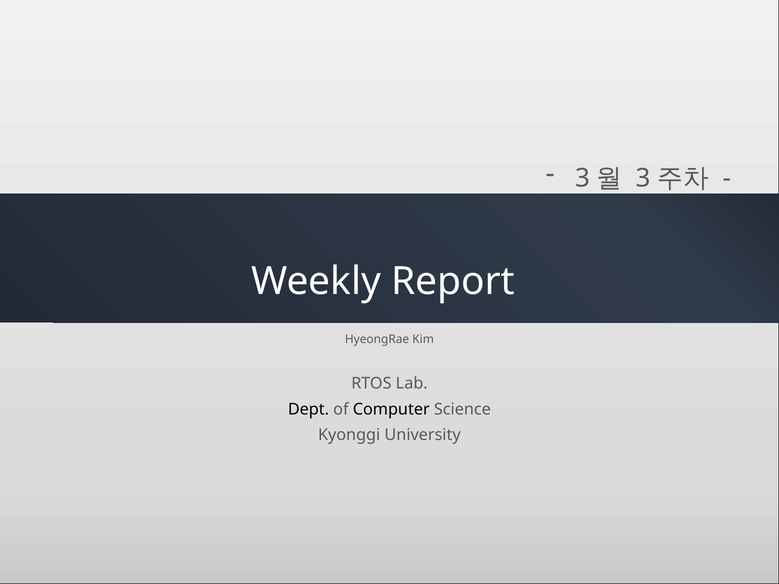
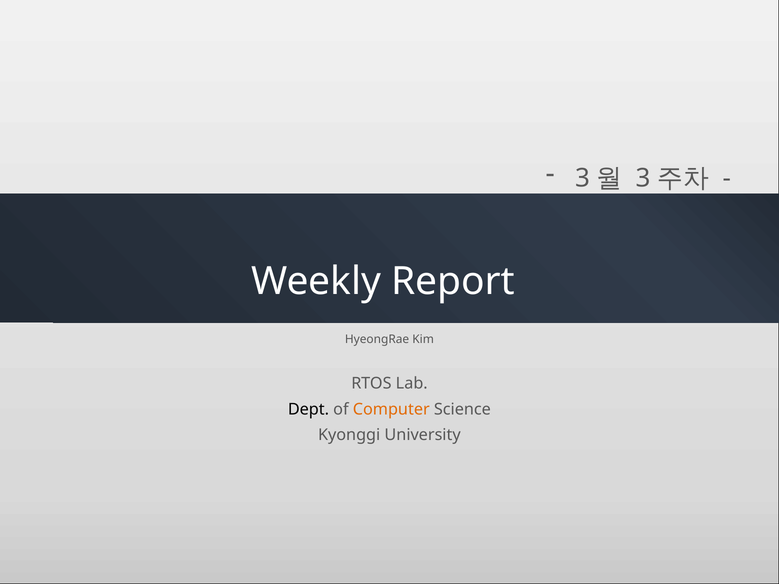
Computer colour: black -> orange (391, 409)
